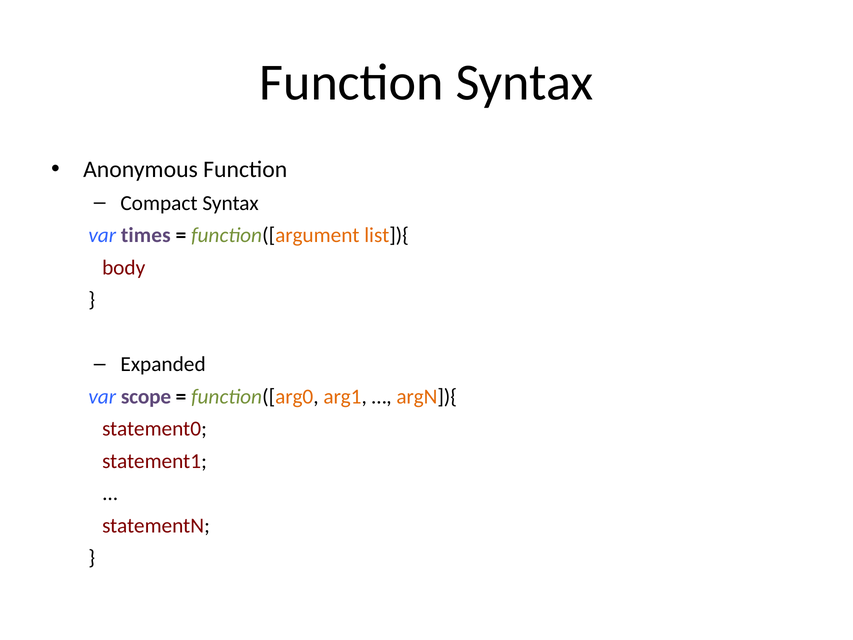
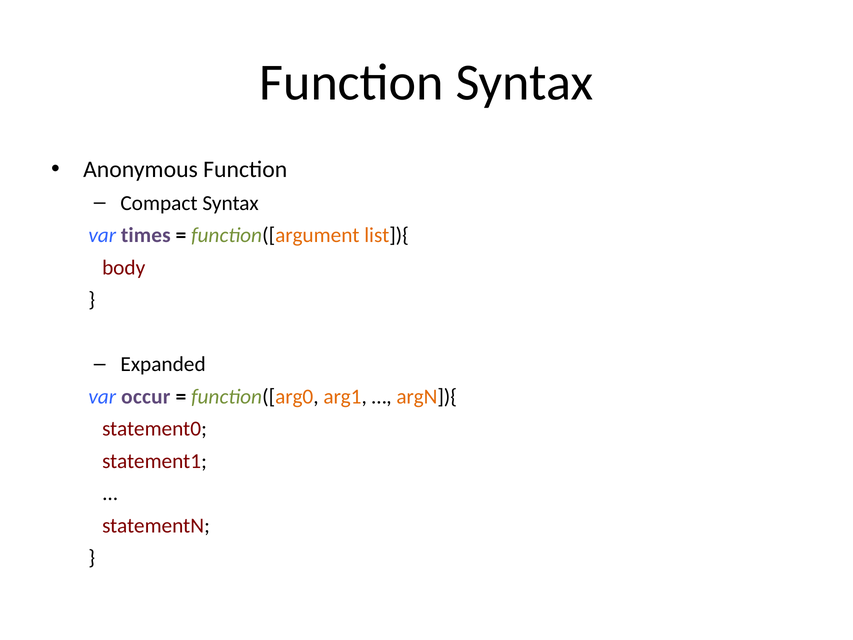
scope: scope -> occur (146, 396)
